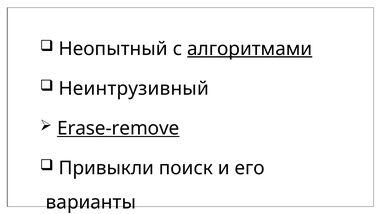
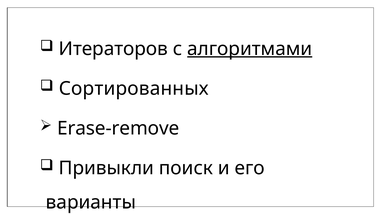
Неопытный: Неопытный -> Итераторов (113, 49)
Неинтрузивный: Неинтрузивный -> Сортированных (134, 89)
Erase-remove underline: present -> none (118, 128)
